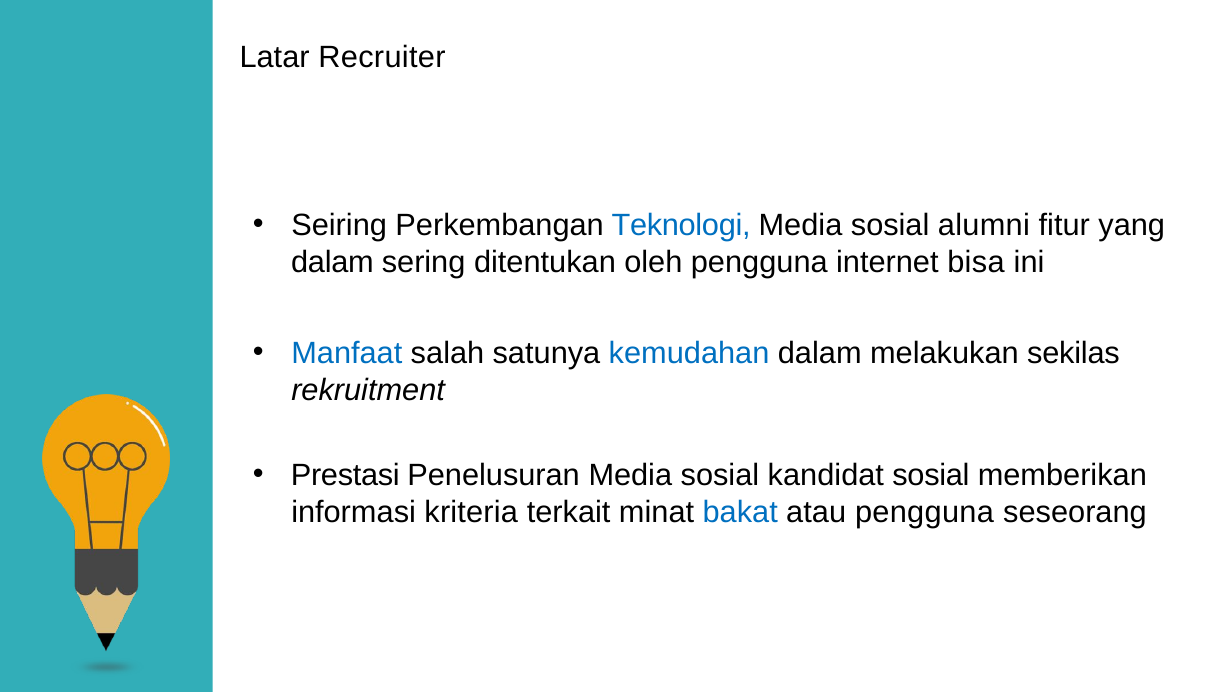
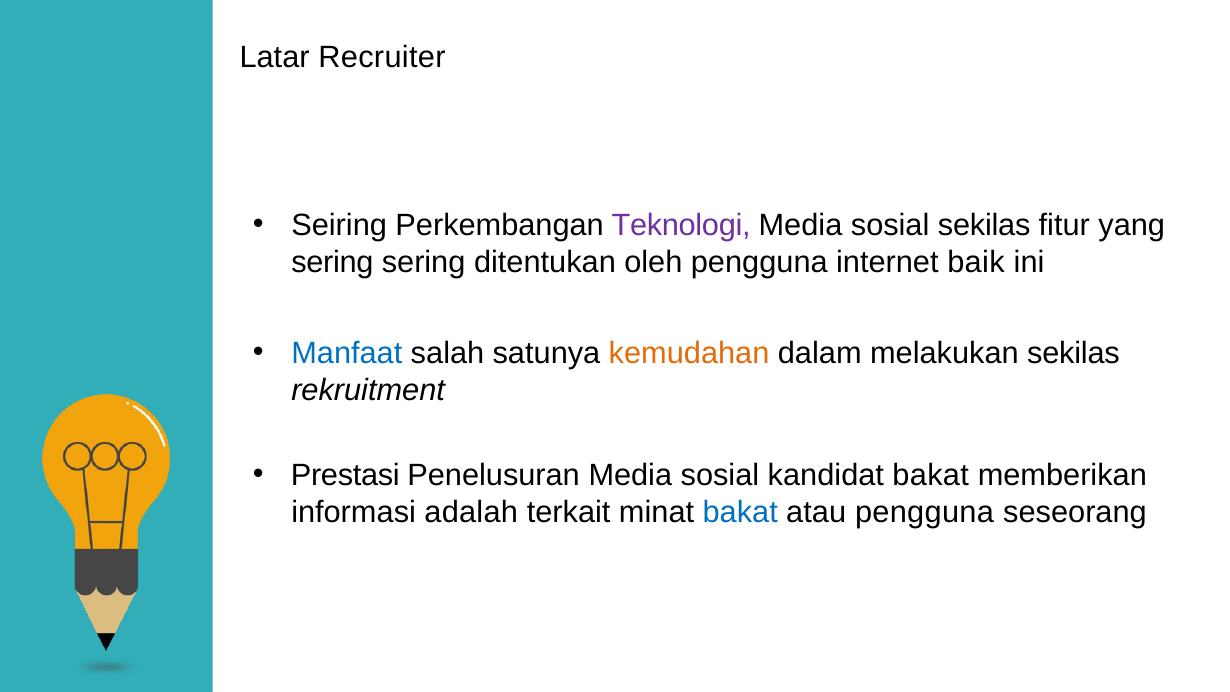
Teknologi colour: blue -> purple (681, 225)
sosial alumni: alumni -> sekilas (984, 225)
dalam: dalam -> sering (332, 262)
bisa: bisa -> baik (976, 262)
kemudahan colour: blue -> orange (689, 353)
kandidat sosial: sosial -> bakat (931, 475)
kriteria: kriteria -> adalah (471, 512)
